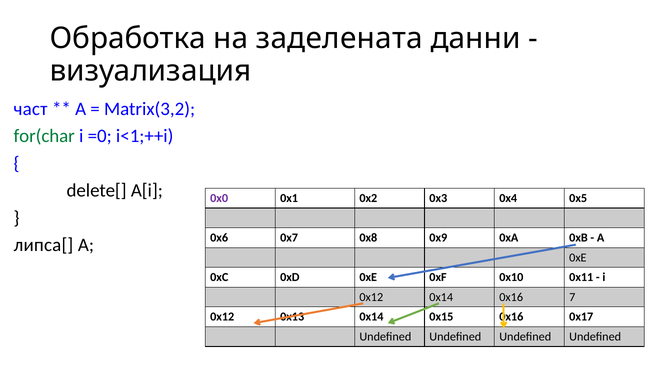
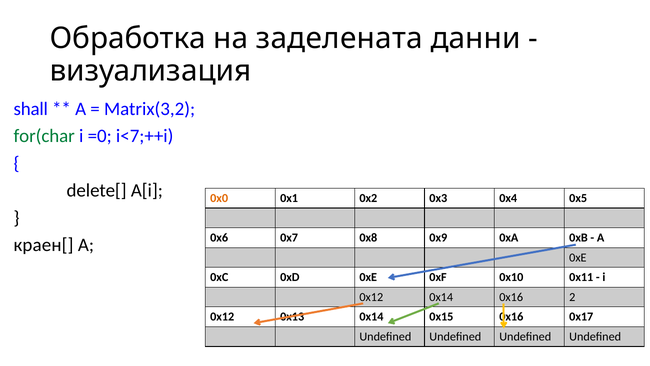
част: част -> shall (31, 109)
i<1;++i: i<1;++i -> i<7;++i (145, 136)
0x0 colour: purple -> orange (219, 198)
липса[: липса[ -> краен[ (44, 245)
7: 7 -> 2 (572, 297)
